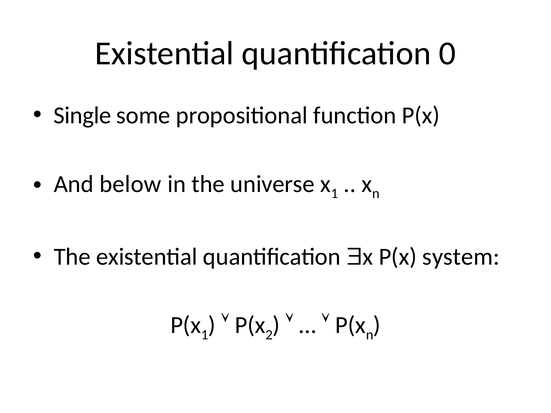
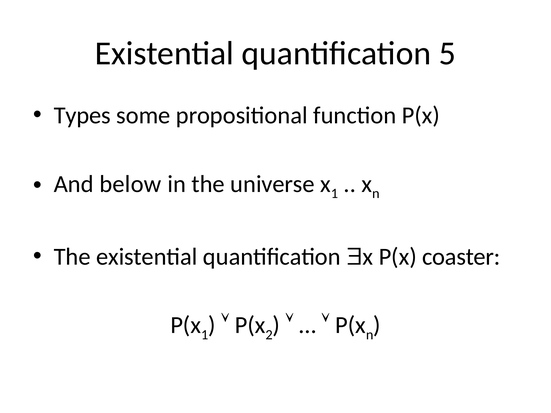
0: 0 -> 5 (447, 53)
Single: Single -> Types (82, 116)
system: system -> coaster (461, 257)
